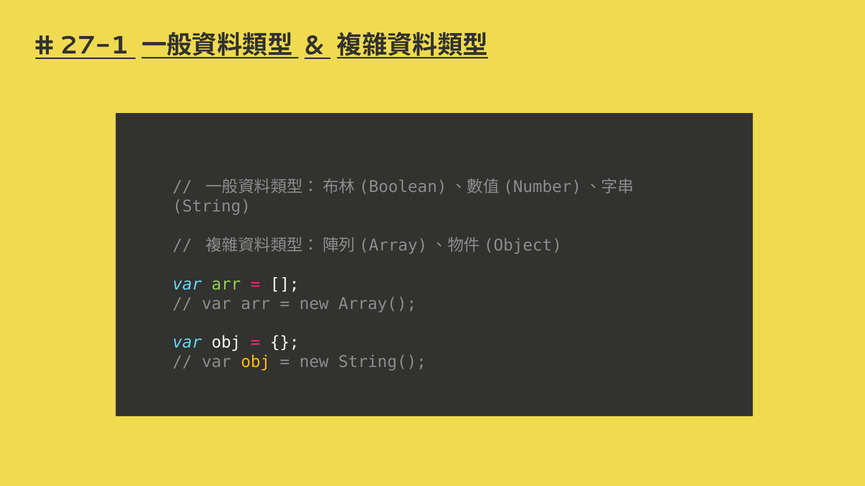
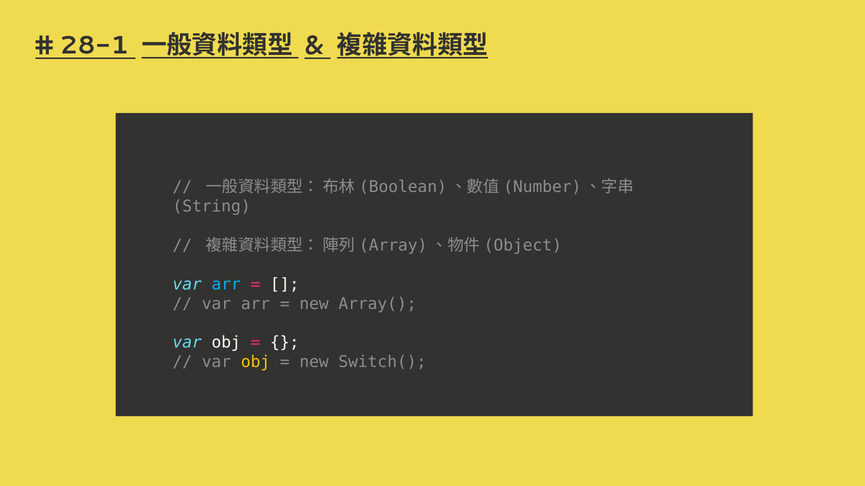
27-1: 27-1 -> 28-1 (94, 46)
arr colour: light green -> light blue (226, 285)
String(: String( -> Switch( (382, 362)
